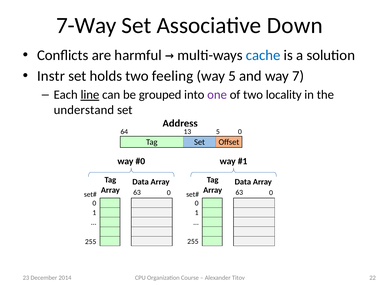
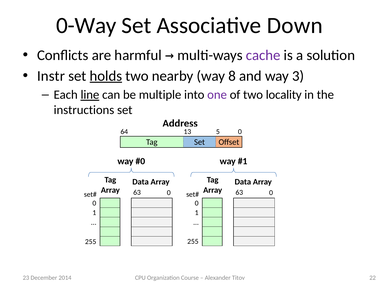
7-Way: 7-Way -> 0-Way (86, 25)
cache colour: blue -> purple (263, 55)
holds underline: none -> present (106, 76)
feeling: feeling -> nearby (173, 76)
way 5: 5 -> 8 (232, 76)
7: 7 -> 3 (298, 76)
grouped: grouped -> multiple (160, 95)
understand: understand -> instructions (84, 110)
